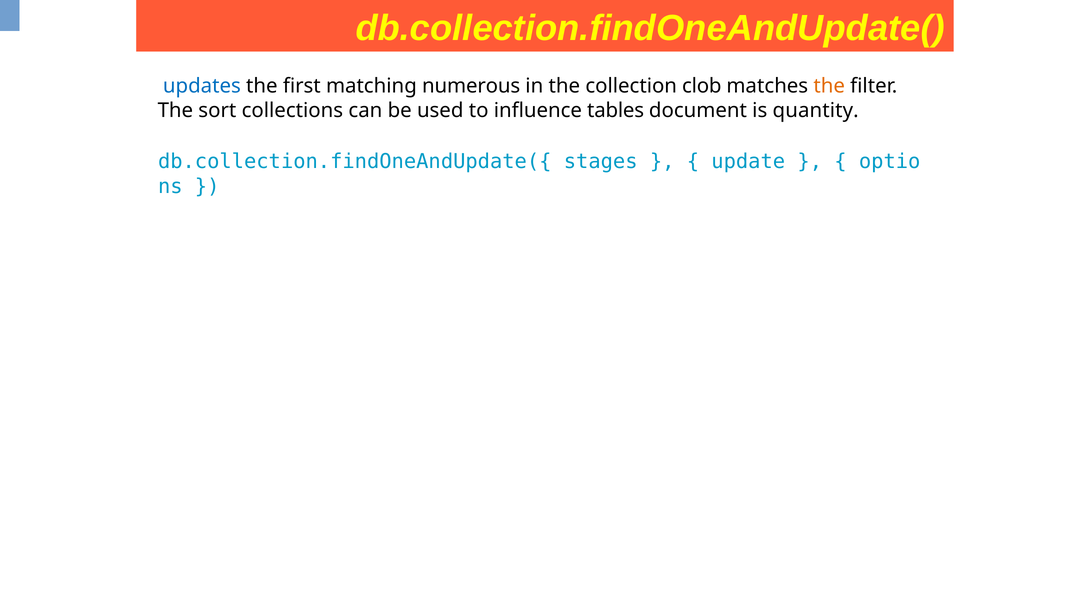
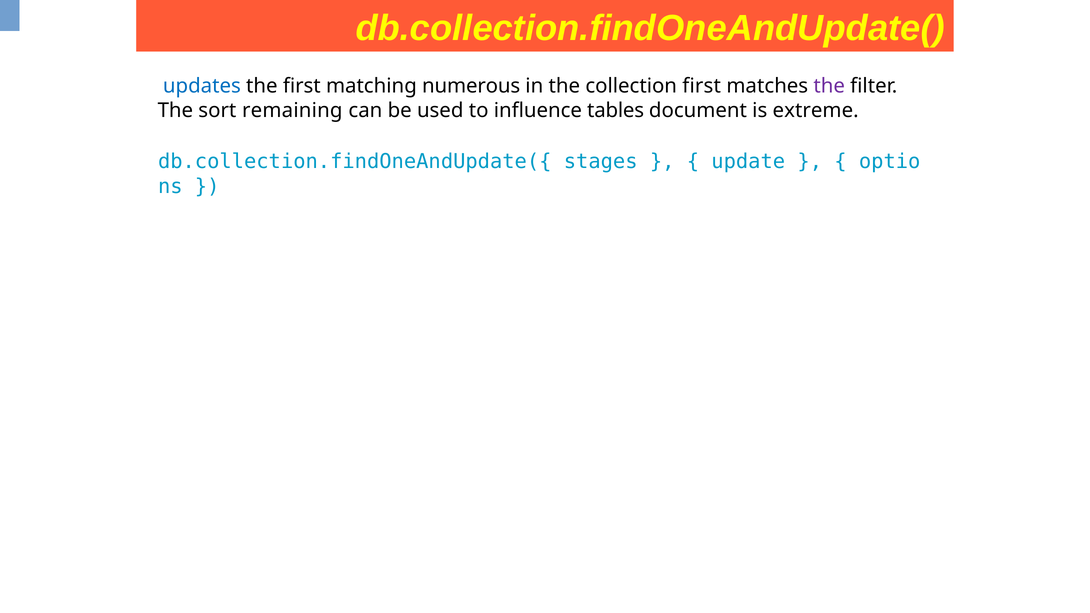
collection clob: clob -> first (702, 86)
the colour: orange -> purple (829, 86)
collections: collections -> remaining (292, 110)
quantity: quantity -> extreme (816, 110)
